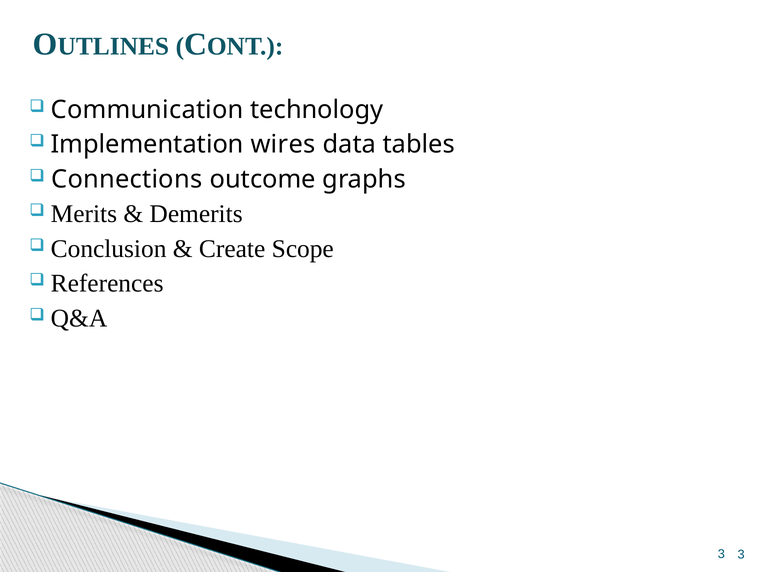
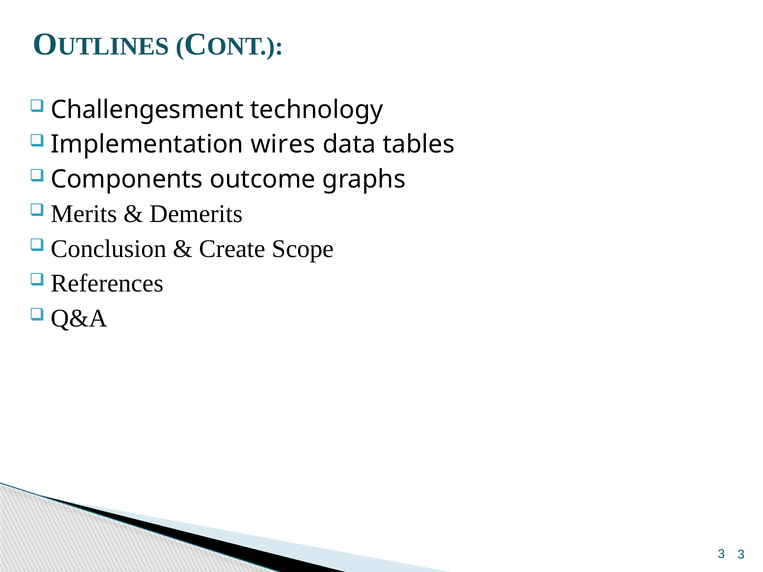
Communication: Communication -> Challengesment (147, 110)
Connections: Connections -> Components (127, 179)
